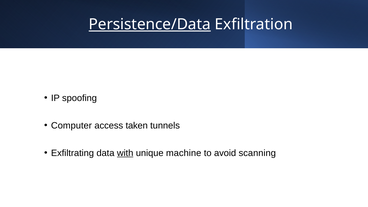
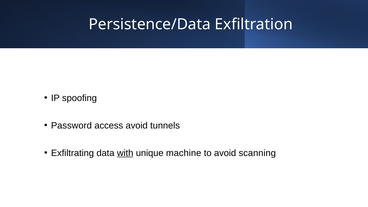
Persistence/Data underline: present -> none (150, 24)
Computer: Computer -> Password (71, 125)
access taken: taken -> avoid (137, 125)
